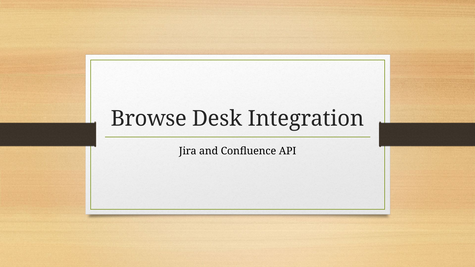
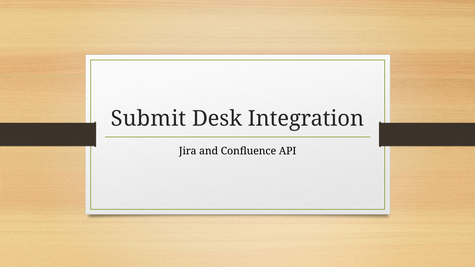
Browse: Browse -> Submit (149, 119)
